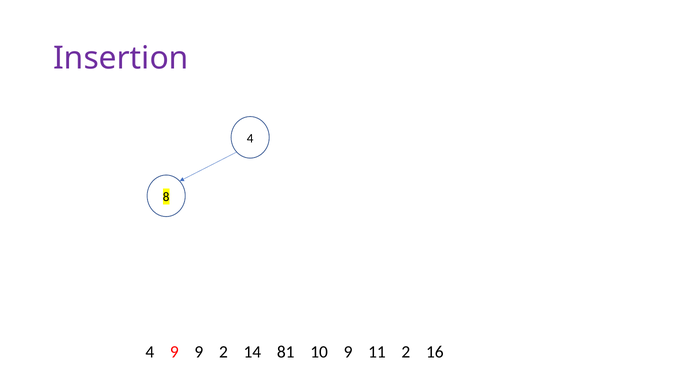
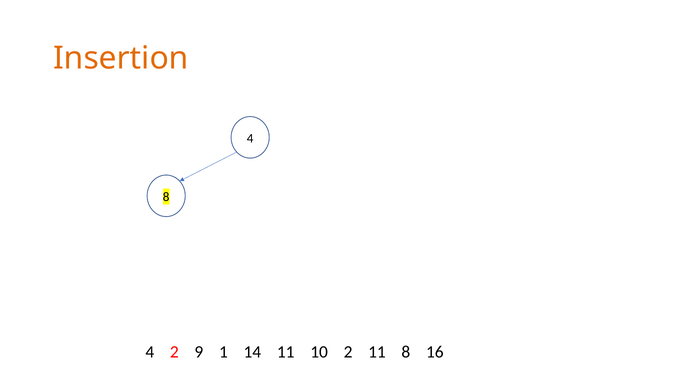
Insertion colour: purple -> orange (121, 58)
4 9: 9 -> 2 (174, 352)
9 2: 2 -> 1 (223, 352)
14 81: 81 -> 11 (286, 352)
10 9: 9 -> 2 (348, 352)
11 2: 2 -> 8 (406, 352)
